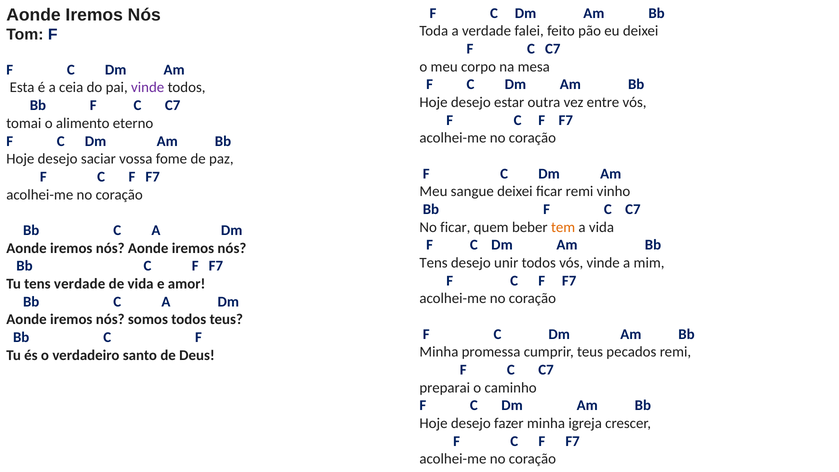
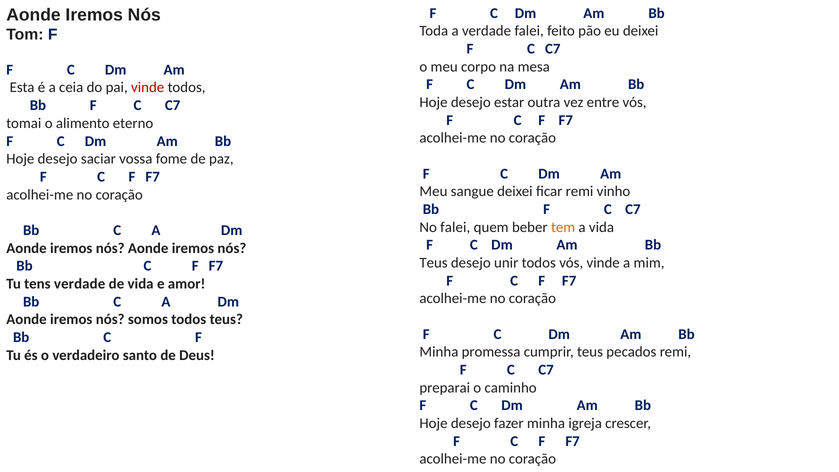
vinde colour: purple -> red (148, 88)
No ficar: ficar -> falei (455, 227)
Tens: Tens -> Teus (434, 263)
